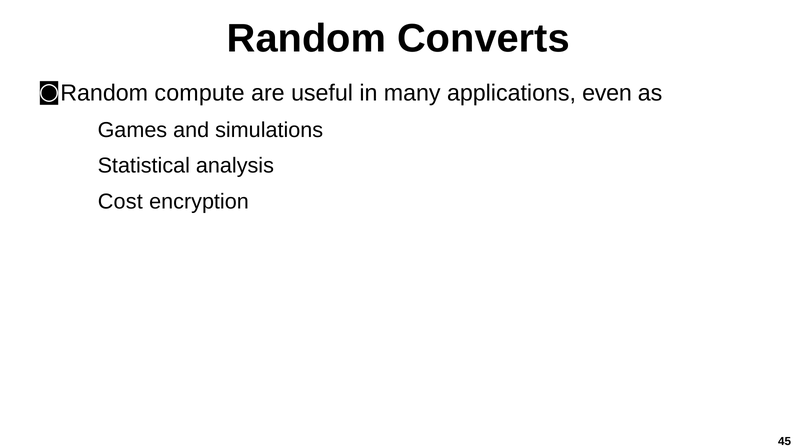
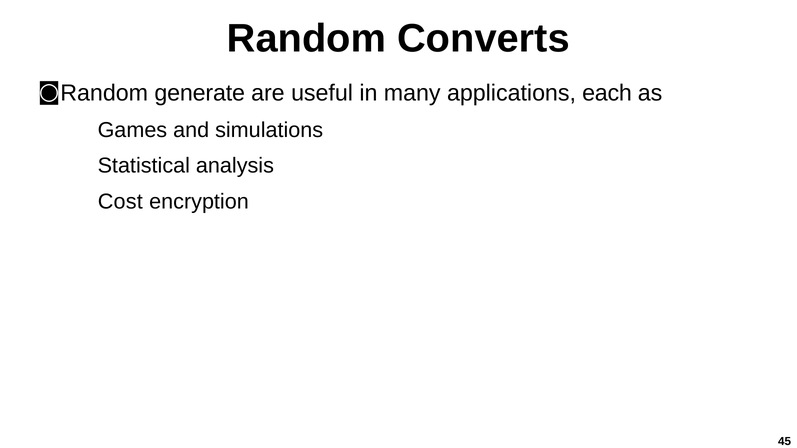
compute: compute -> generate (200, 93)
even: even -> each (607, 93)
